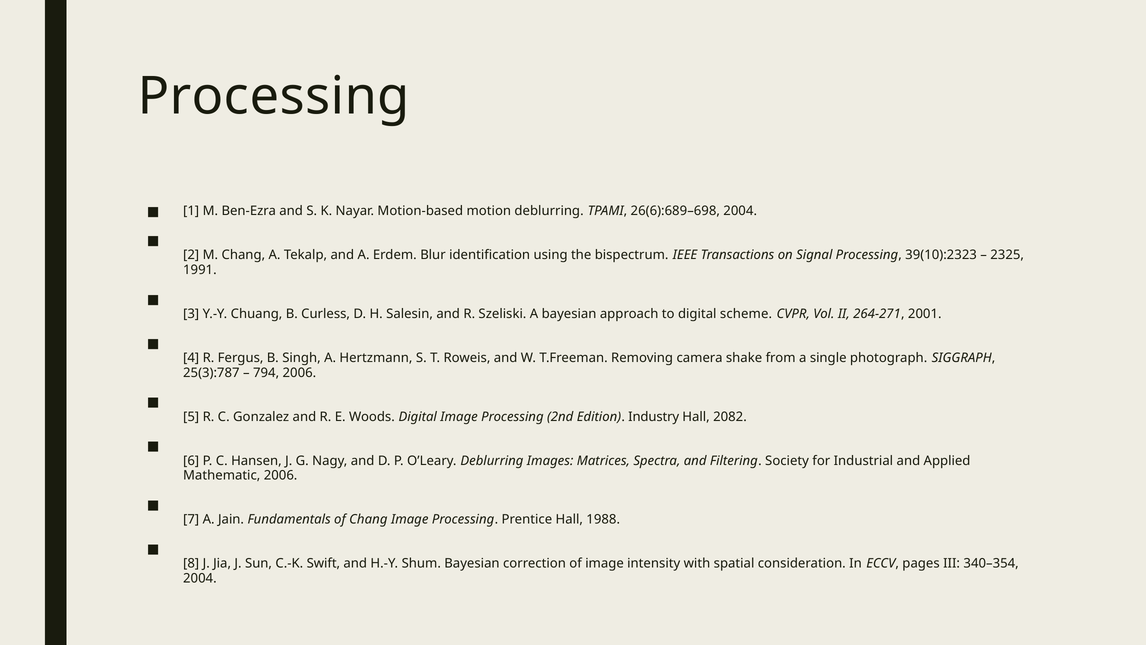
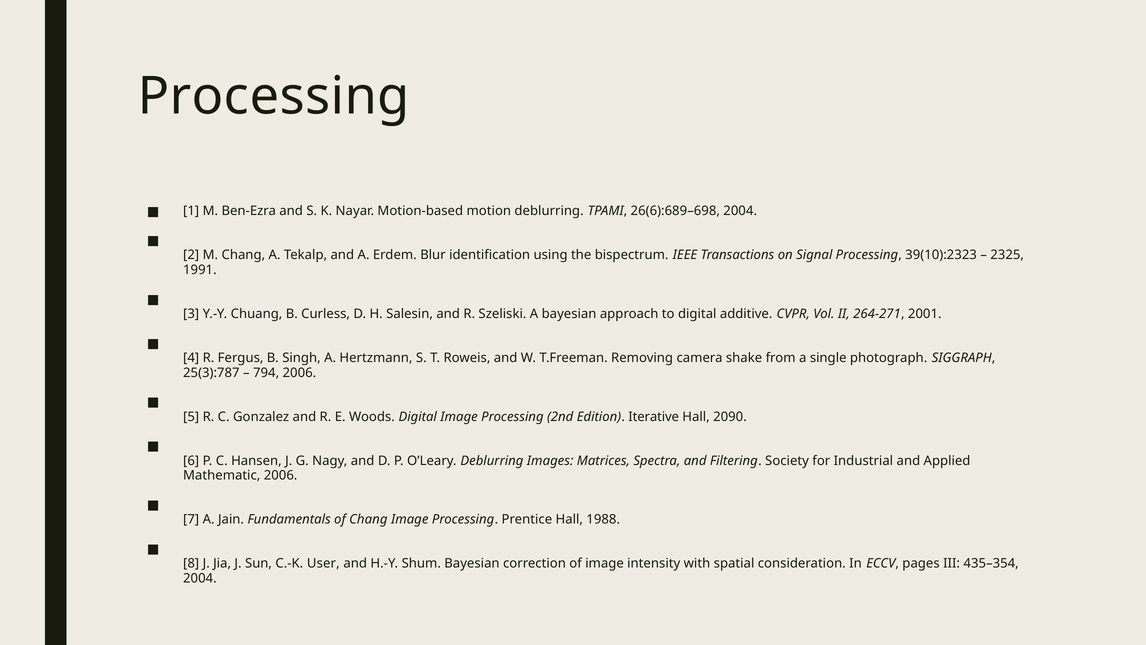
scheme: scheme -> additive (746, 314)
Industry: Industry -> Iterative (654, 417)
2082: 2082 -> 2090 (730, 417)
Swift: Swift -> User (323, 563)
340–354: 340–354 -> 435–354 (991, 563)
